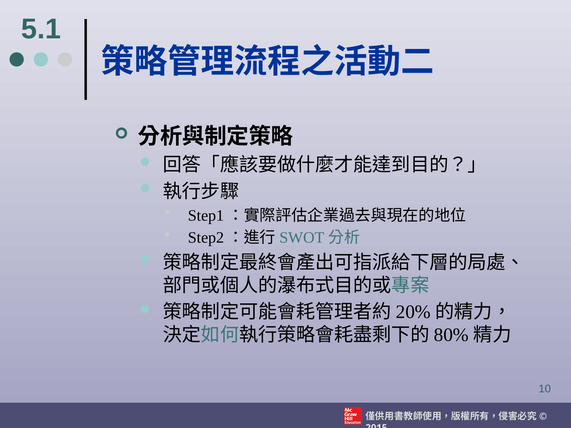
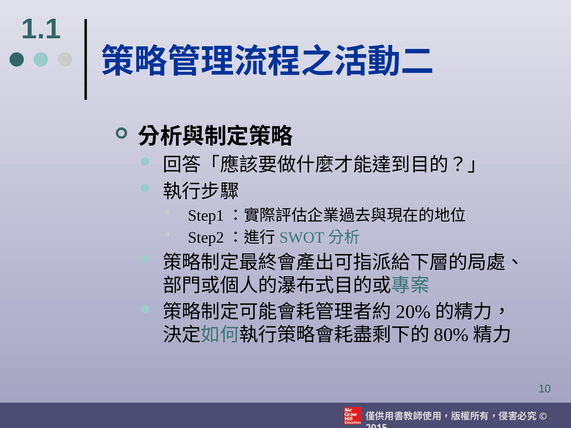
5.1: 5.1 -> 1.1 (41, 29)
